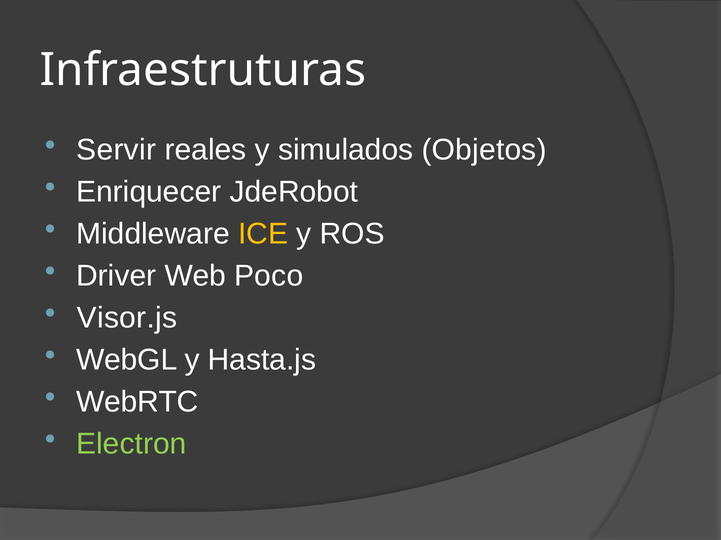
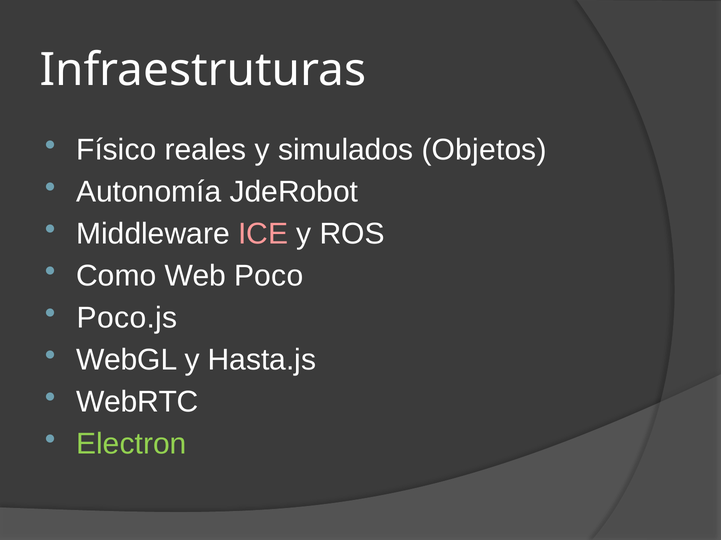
Servir: Servir -> Físico (116, 150)
Enriquecer: Enriquecer -> Autonomía (149, 192)
ICE colour: yellow -> pink (263, 234)
Driver: Driver -> Como (116, 276)
Visor.js: Visor.js -> Poco.js (127, 318)
